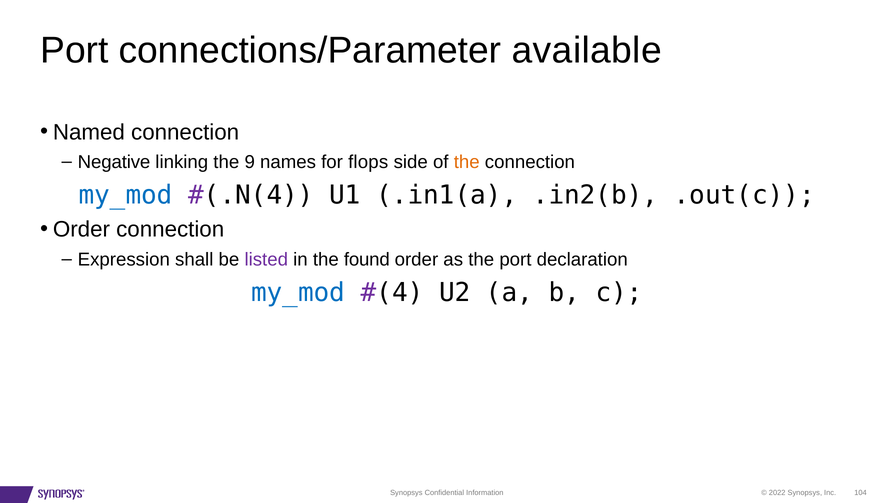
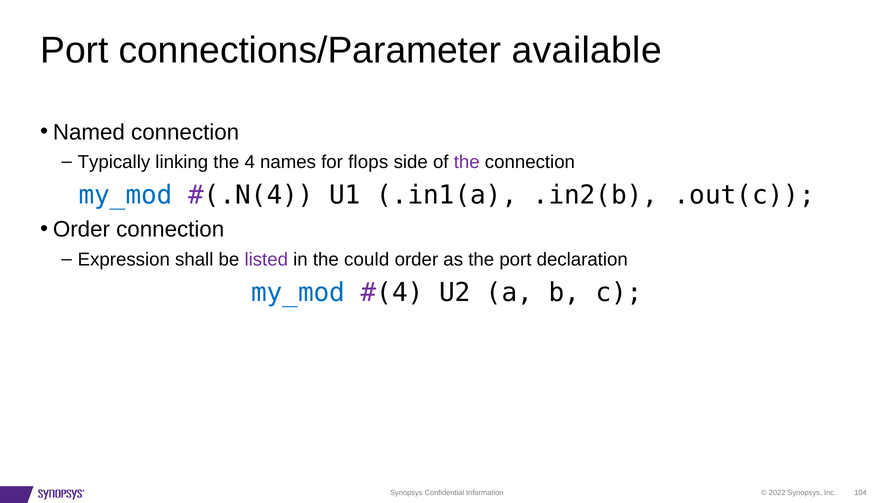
Negative: Negative -> Typically (114, 162)
9: 9 -> 4 (250, 162)
the colour: orange -> purple (467, 162)
found: found -> could (367, 259)
